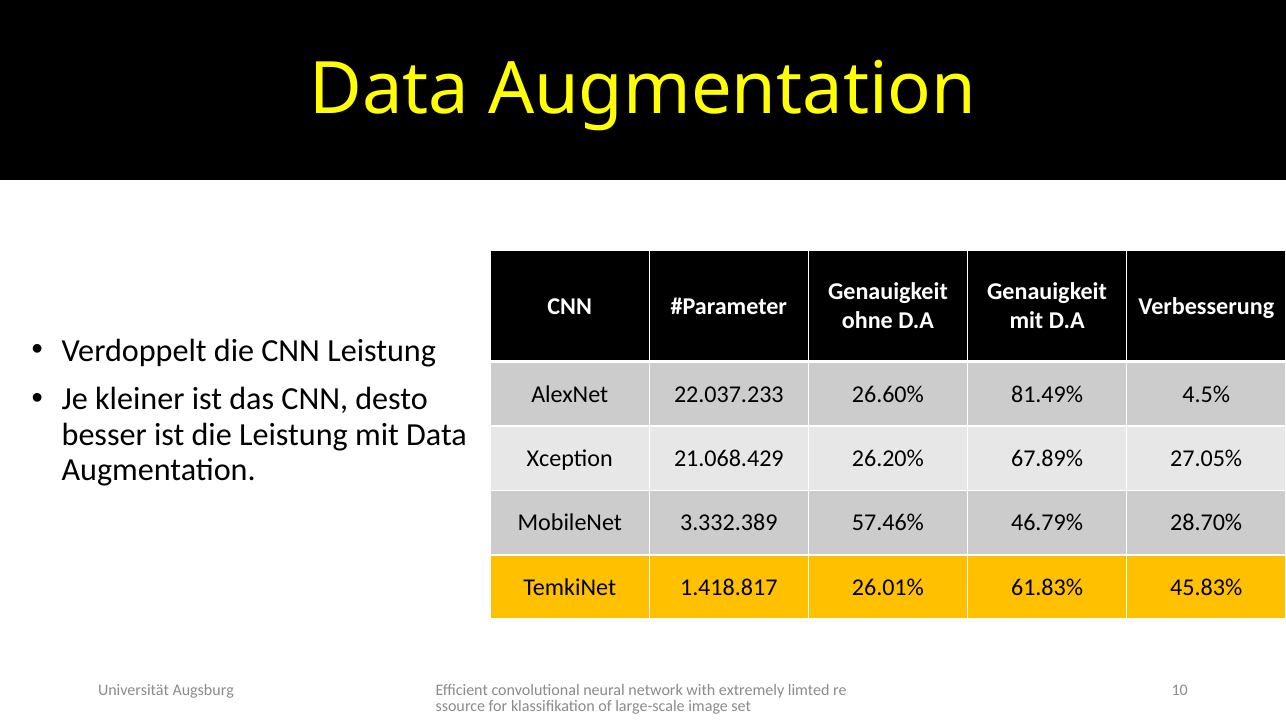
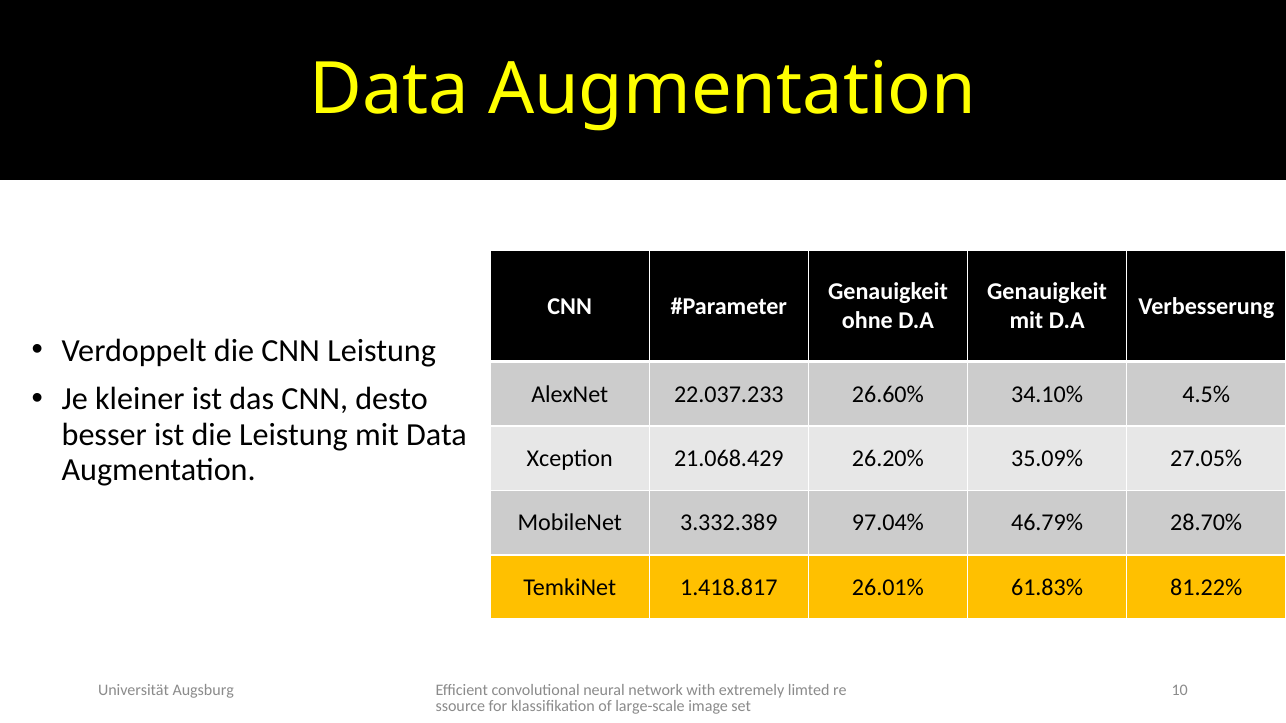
81.49%: 81.49% -> 34.10% (1047, 394)
67.89%: 67.89% -> 35.09% (1047, 459)
57.46%: 57.46% -> 97.04% (888, 523)
45.83%: 45.83% -> 81.22% (1206, 587)
